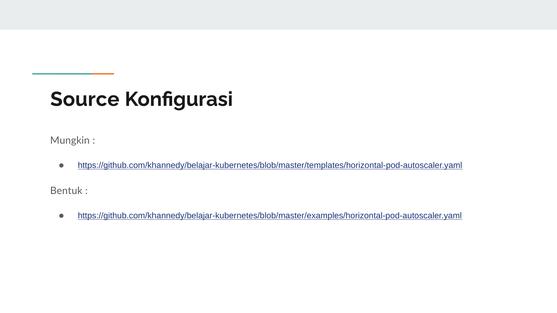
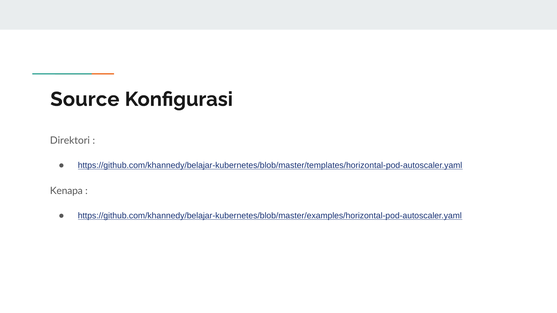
Mungkin: Mungkin -> Direktori (70, 141)
Bentuk: Bentuk -> Kenapa (66, 191)
